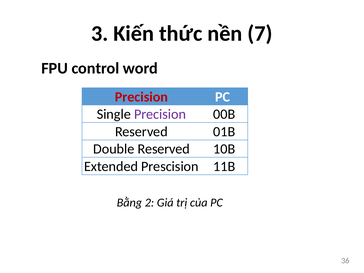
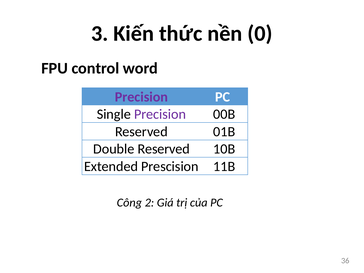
7: 7 -> 0 (260, 34)
Precision colour: red -> purple (141, 97)
Bằng: Bằng -> Công (129, 203)
